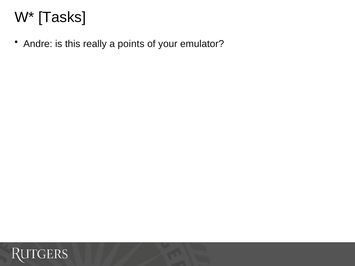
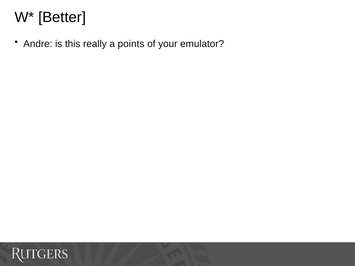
Tasks: Tasks -> Better (62, 17)
